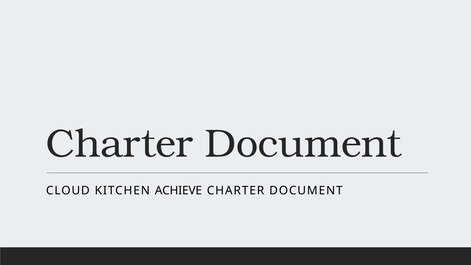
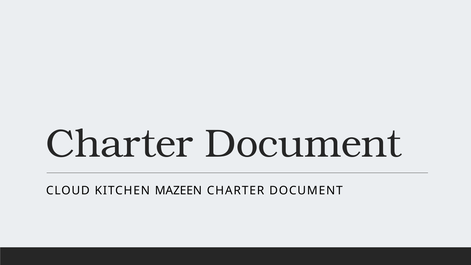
ACHIEVE: ACHIEVE -> MAZEEN (178, 191)
